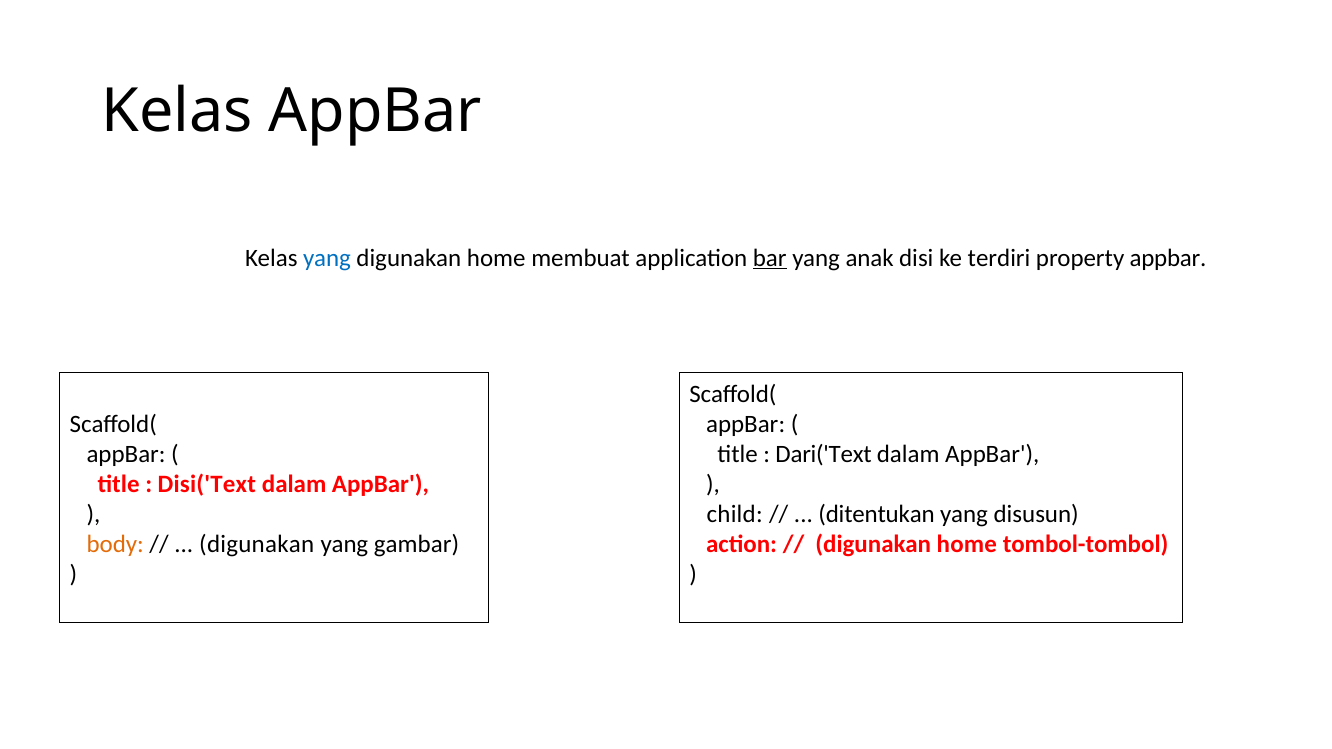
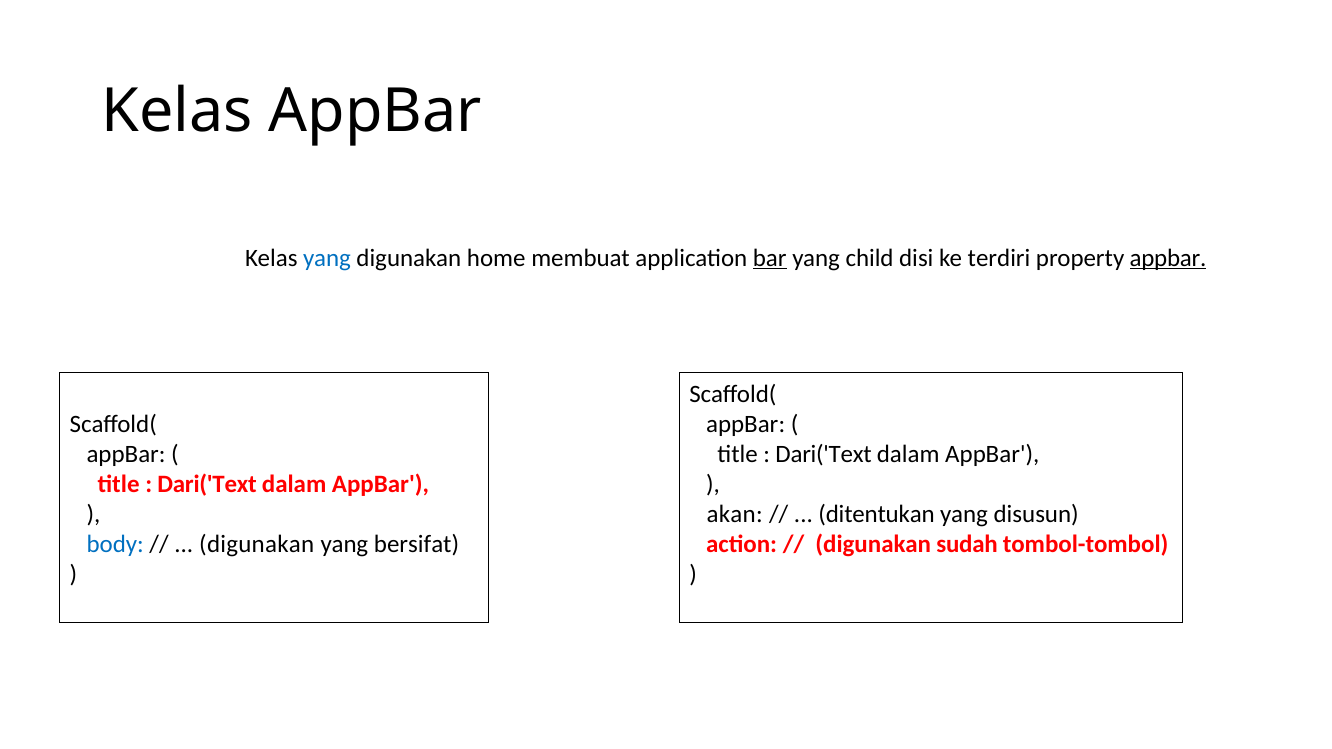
anak: anak -> child (870, 258)
appbar underline: none -> present (1168, 258)
Disi('Text: Disi('Text -> Dari('Text (207, 484)
child: child -> akan (735, 514)
body colour: orange -> blue (115, 544)
gambar: gambar -> bersifat (417, 544)
home: home -> sudah (967, 544)
